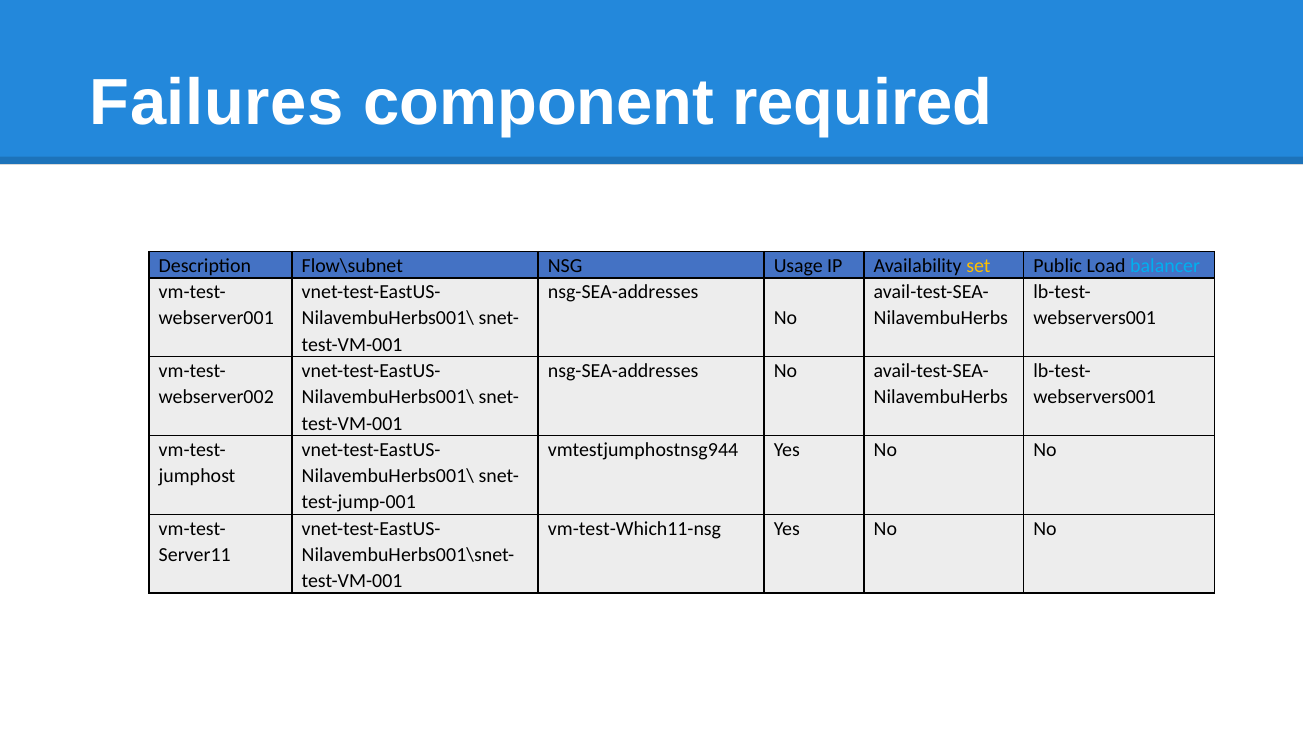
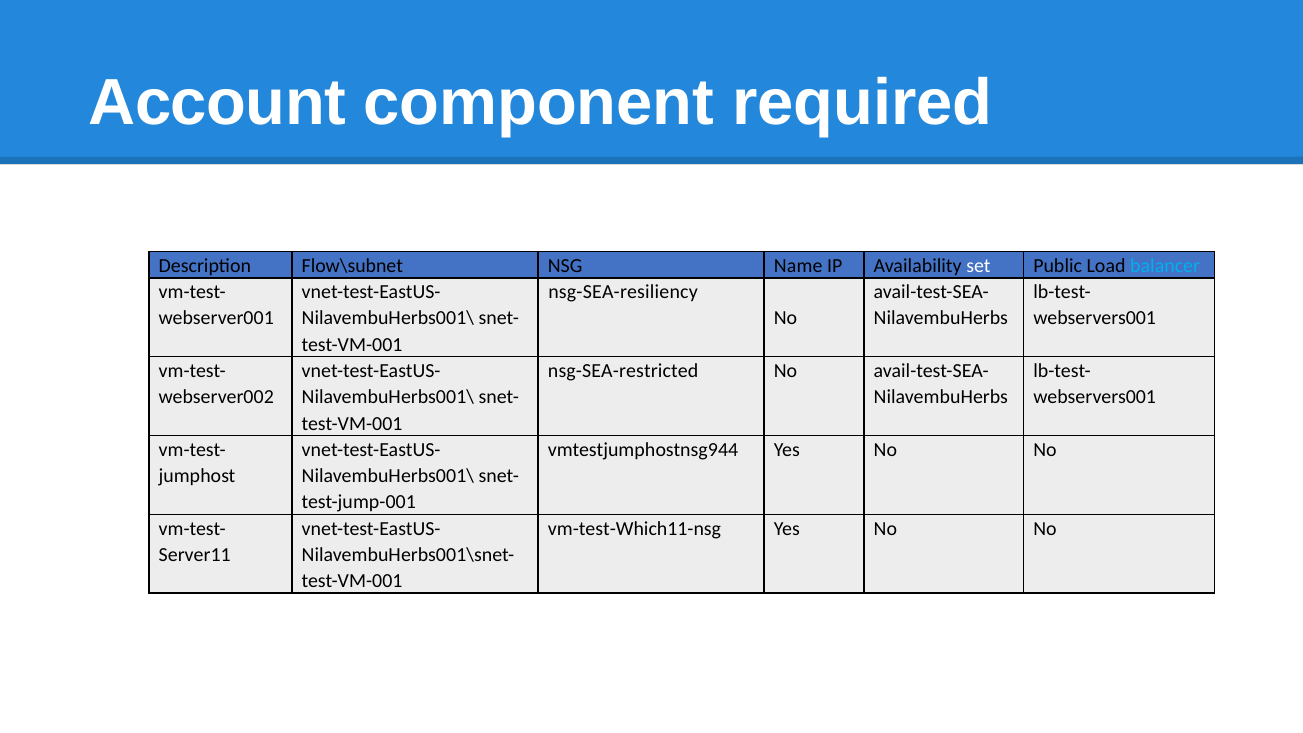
Failures: Failures -> Account (217, 103)
Usage: Usage -> Name (798, 266)
set colour: yellow -> white (978, 266)
nsg-SEA-addresses: nsg-SEA-addresses -> nsg-SEA-resiliency (623, 292)
nsg-SEA-addresses: nsg-SEA-addresses -> nsg-SEA-restricted (623, 371)
